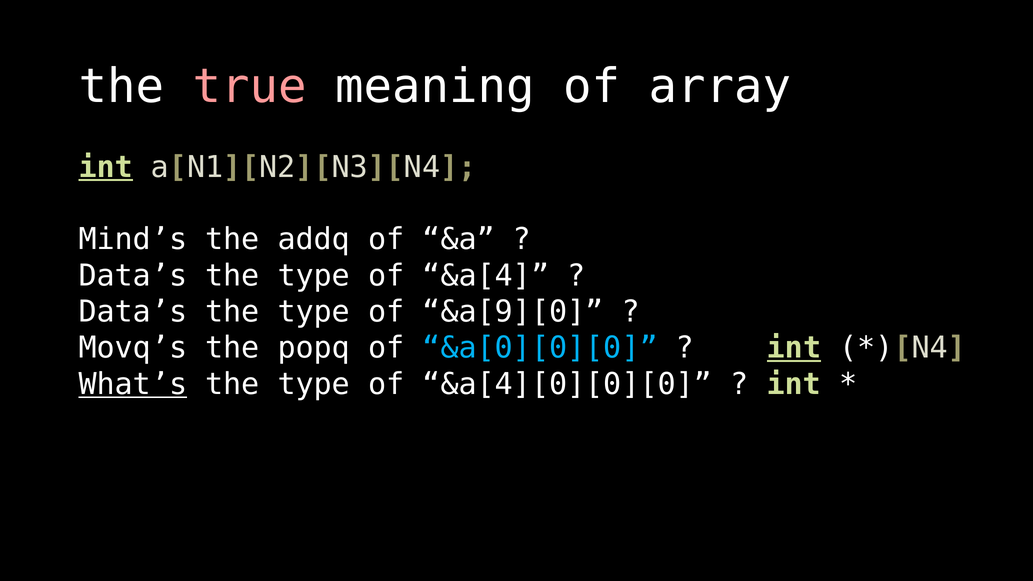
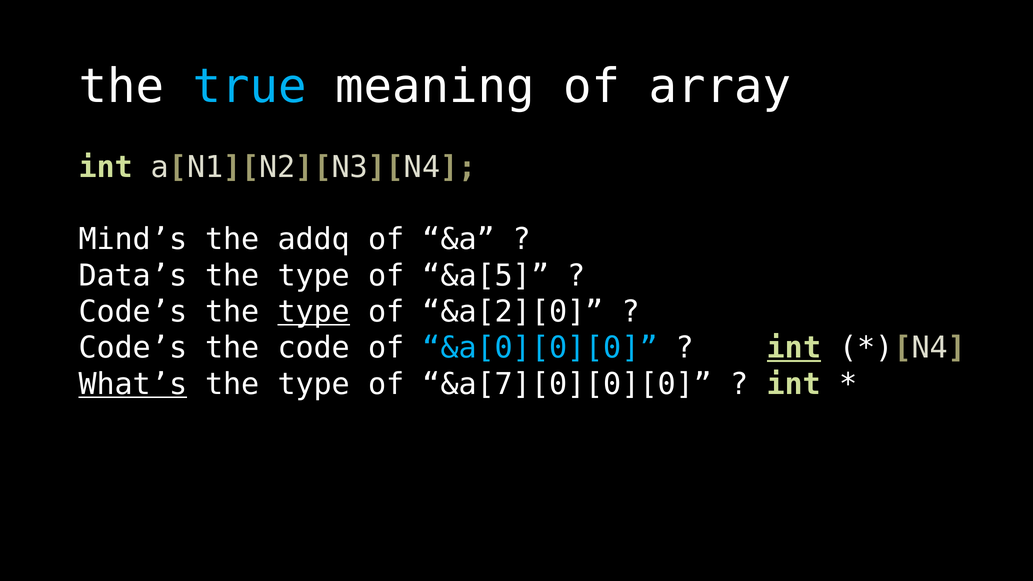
true colour: pink -> light blue (250, 87)
int underline: present -> none (106, 167)
&a[4: &a[4 -> &a[5 (486, 276)
Data’s: Data’s -> Code’s (133, 312)
type underline: none -> present (314, 312)
&a[9][0: &a[9][0 -> &a[2][0 (513, 312)
Movq’s: Movq’s -> Code’s (133, 348)
popq: popq -> code (314, 348)
&a[4][0][0][0: &a[4][0][0][0 -> &a[7][0][0][0 (567, 384)
